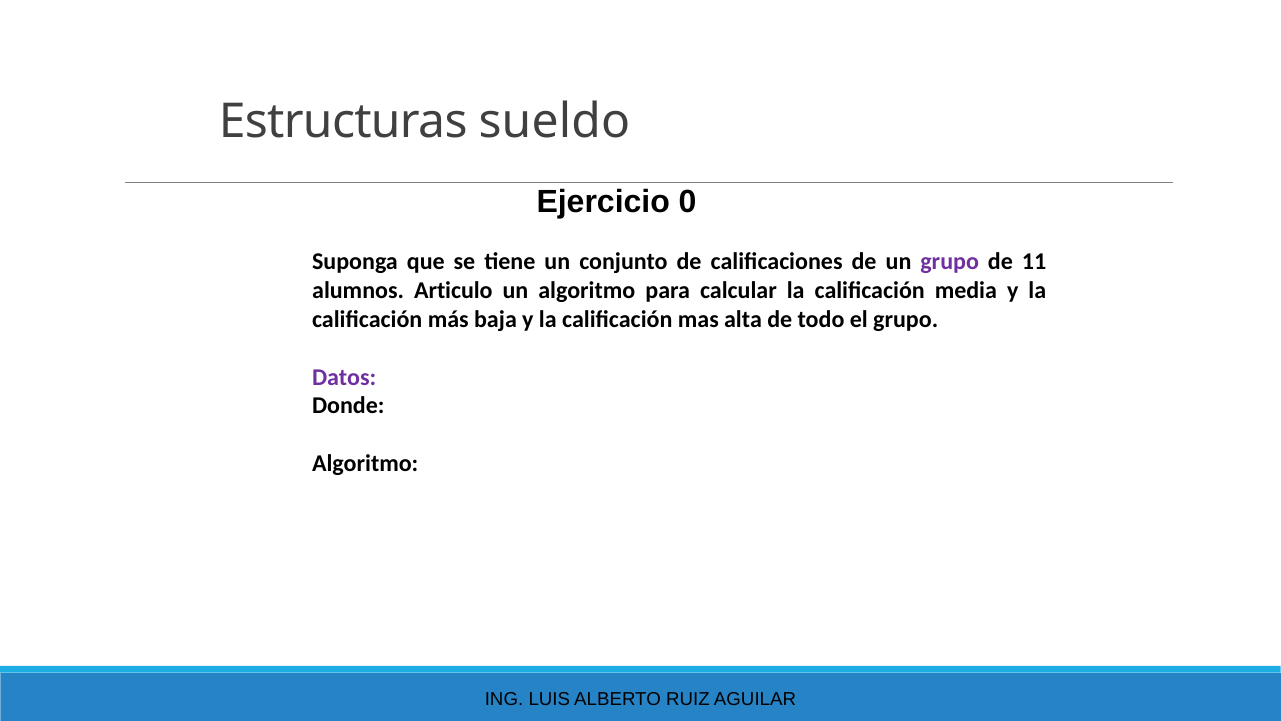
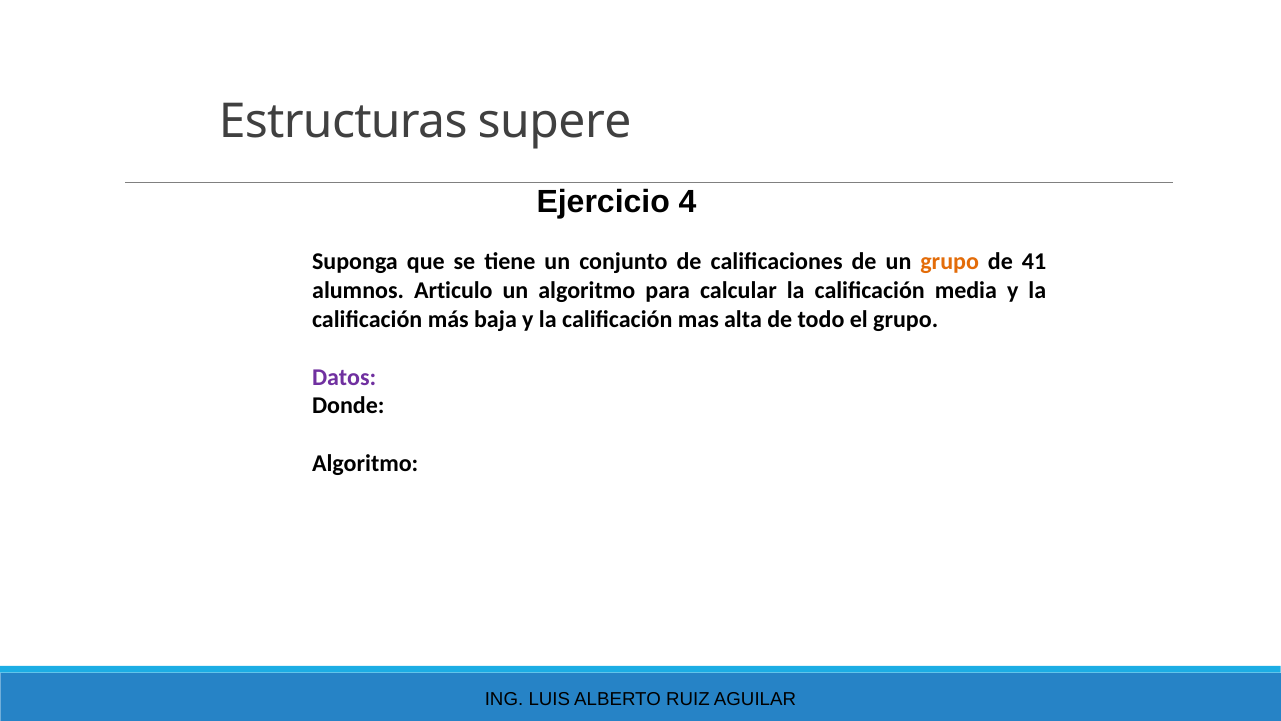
sueldo: sueldo -> supere (555, 121)
0: 0 -> 4 (688, 202)
grupo colour: purple -> orange (950, 262)
11: 11 -> 41 (1034, 262)
